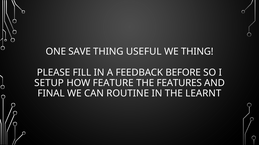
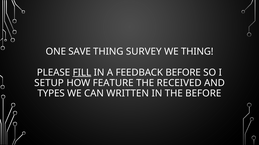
USEFUL: USEFUL -> SURVEY (144, 52)
FILL underline: none -> present (82, 73)
FEATURES: FEATURES -> RECEIVED (179, 83)
FINAL: FINAL -> TYPES (51, 94)
ROUTINE: ROUTINE -> WRITTEN (128, 94)
THE LEARNT: LEARNT -> BEFORE (203, 94)
